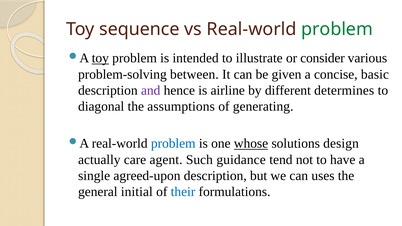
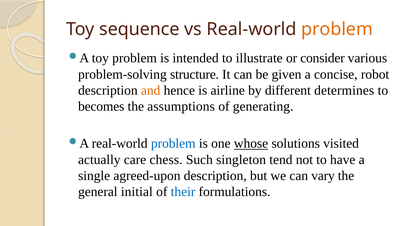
problem colour: green -> orange (337, 29)
toy underline: present -> none (100, 58)
between: between -> structure (195, 74)
basic: basic -> robot (375, 74)
and colour: purple -> orange (151, 90)
diagonal: diagonal -> becomes (101, 106)
design: design -> visited (341, 144)
agent: agent -> chess (166, 160)
guidance: guidance -> singleton (241, 160)
uses: uses -> vary (323, 176)
